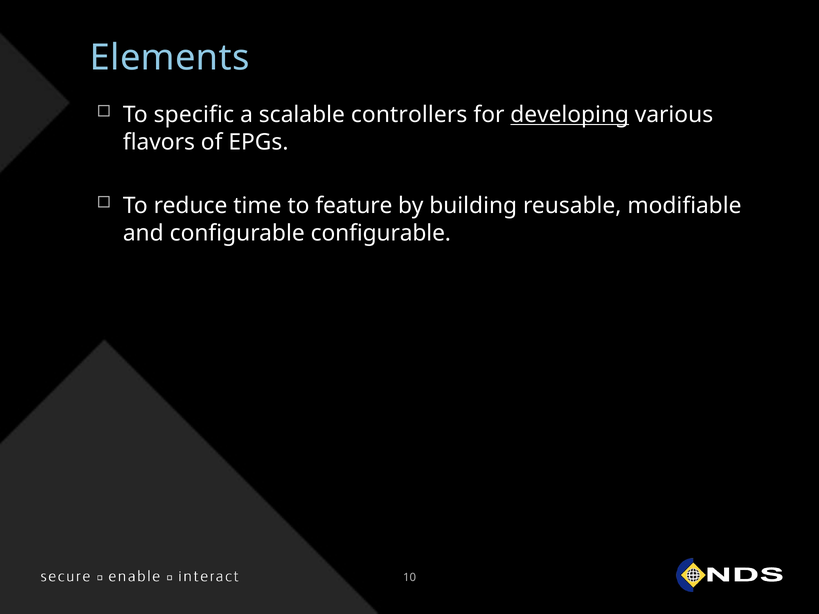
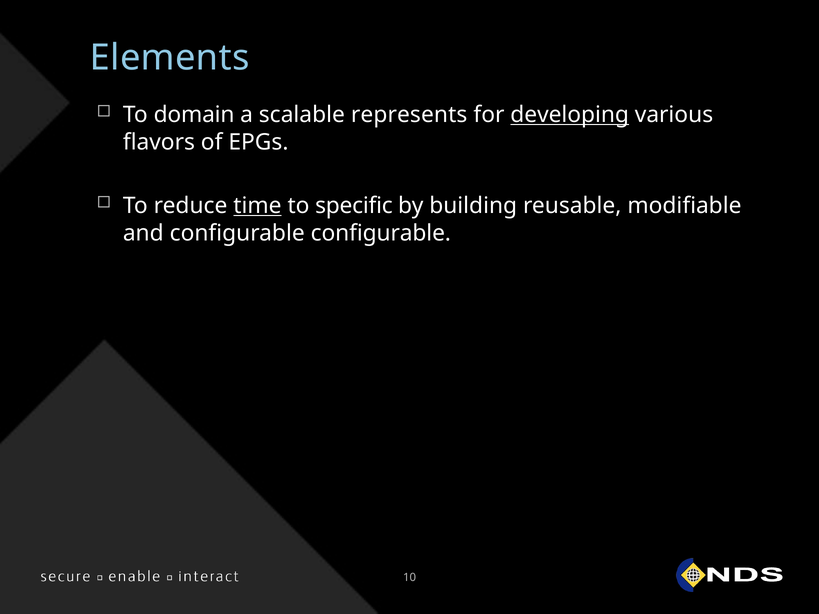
specific: specific -> domain (194, 115)
controllers: controllers -> represents (409, 115)
time underline: none -> present (257, 206)
feature: feature -> specific (354, 206)
